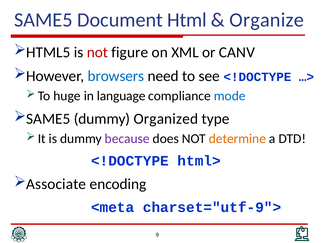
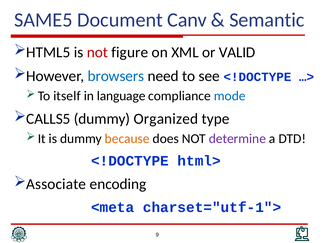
Html: Html -> Canv (187, 20)
Organize: Organize -> Semantic (267, 20)
CANV: CANV -> VALID (237, 52)
huge: huge -> itself (67, 96)
SAME5: SAME5 -> CALLS5 (48, 119)
because colour: purple -> orange (127, 139)
determine colour: orange -> purple (237, 139)
charset="utf-9">: charset="utf-9"> -> charset="utf-1"> (212, 207)
